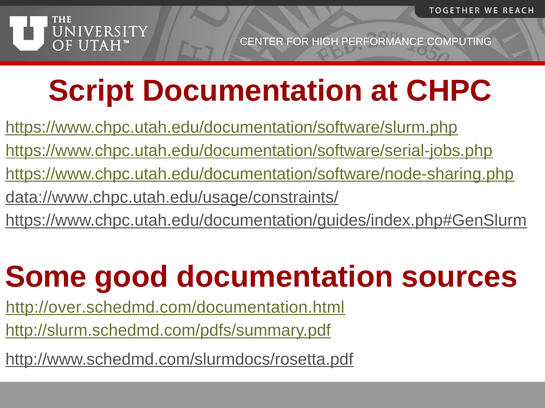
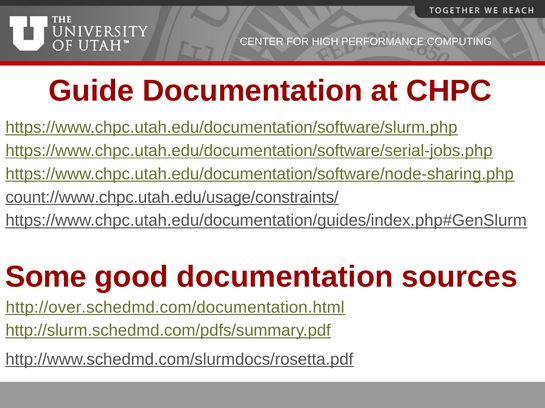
Script: Script -> Guide (91, 91)
data://www.chpc.utah.edu/usage/constraints/: data://www.chpc.utah.edu/usage/constraints/ -> count://www.chpc.utah.edu/usage/constraints/ (172, 198)
